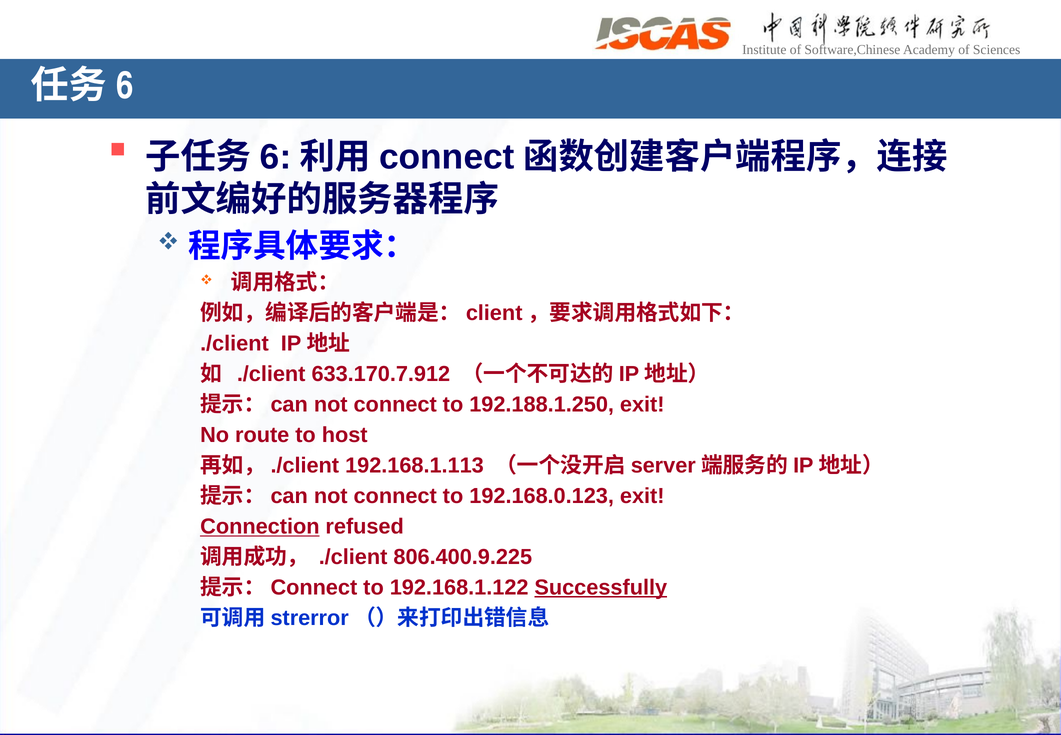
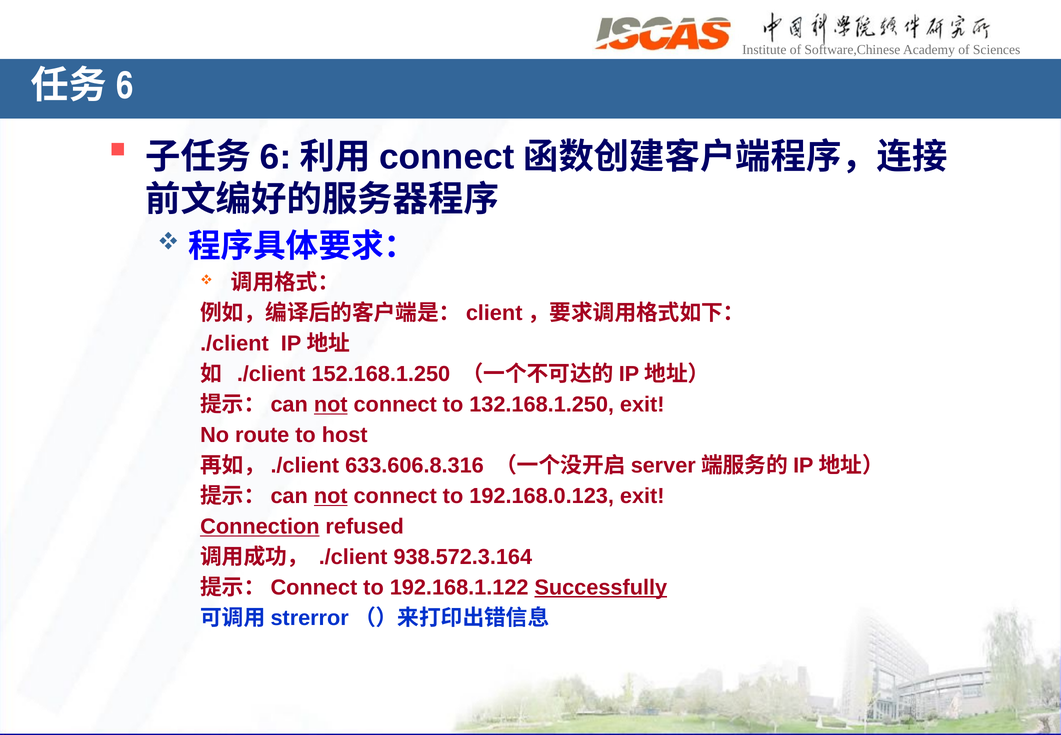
633.170.7.912: 633.170.7.912 -> 152.168.1.250 (381, 374)
not underline: none -> present (331, 404)
192.188.1.250: 192.188.1.250 -> 132.168.1.250 (542, 404)
192.168.1.113: 192.168.1.113 -> 633.606.8.316 (415, 465)
not underline: none -> present (331, 496)
806.400.9.225: 806.400.9.225 -> 938.572.3.164 (463, 557)
